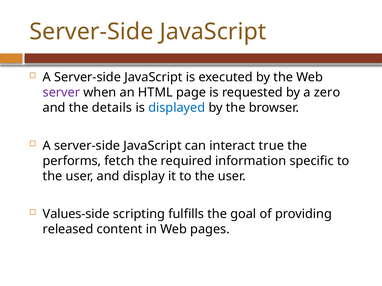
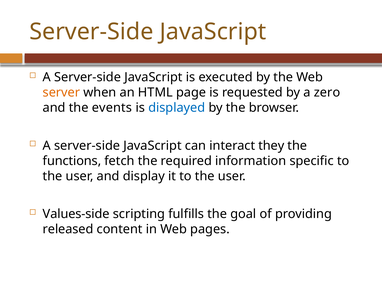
server colour: purple -> orange (61, 93)
details: details -> events (112, 108)
true: true -> they (271, 146)
performs: performs -> functions (72, 161)
